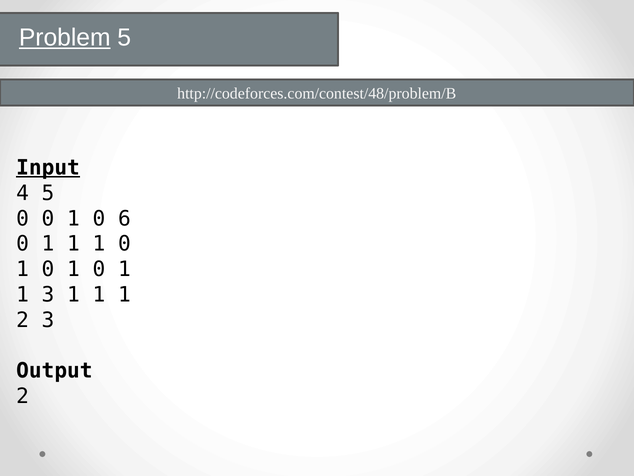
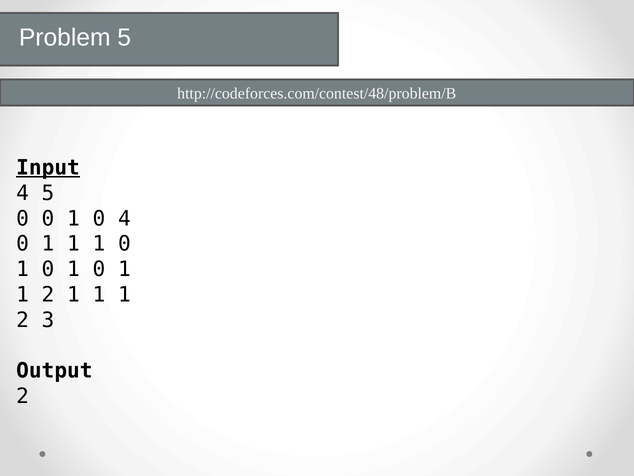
Problem underline: present -> none (65, 38)
0 6: 6 -> 4 (124, 218)
3: 3 -> 2 (48, 294)
